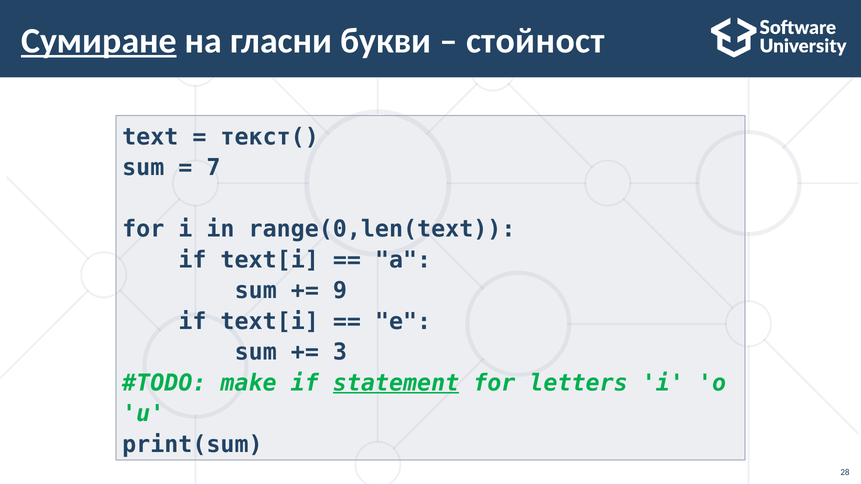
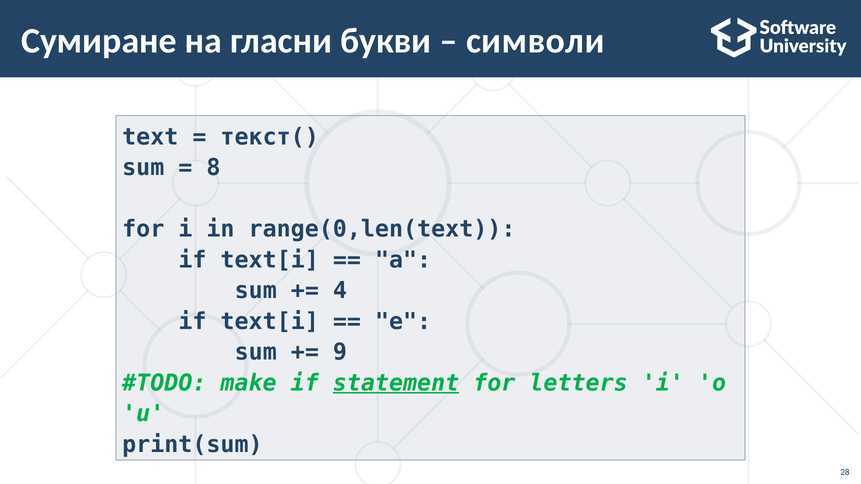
Сумиране underline: present -> none (99, 41)
стойност: стойност -> символи (535, 41)
7: 7 -> 8 (213, 168)
9: 9 -> 4 (340, 291)
3: 3 -> 9 (340, 352)
